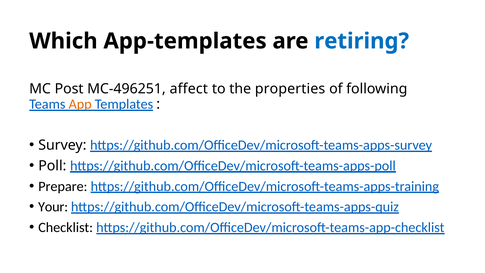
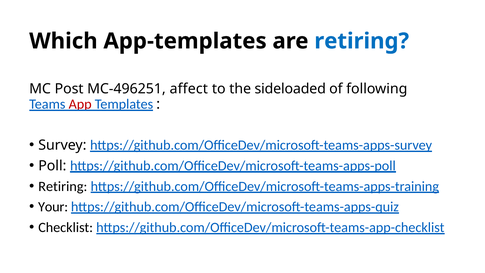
properties: properties -> sideloaded (290, 89)
App colour: orange -> red (80, 104)
Prepare: Prepare -> Retiring (63, 186)
